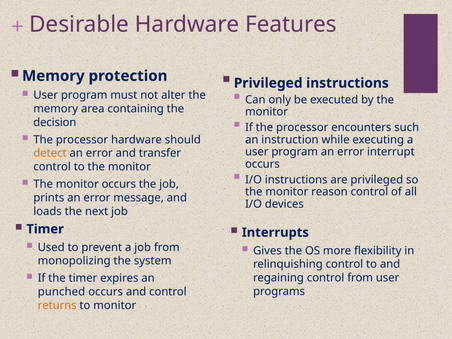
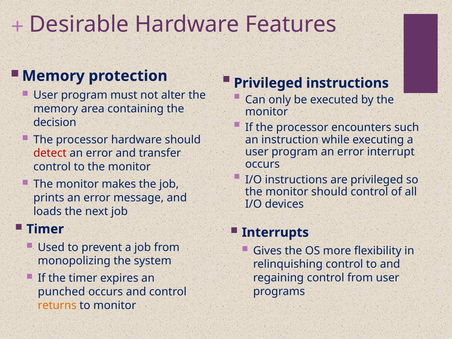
detect colour: orange -> red (50, 153)
monitor occurs: occurs -> makes (119, 184)
monitor reason: reason -> should (329, 192)
